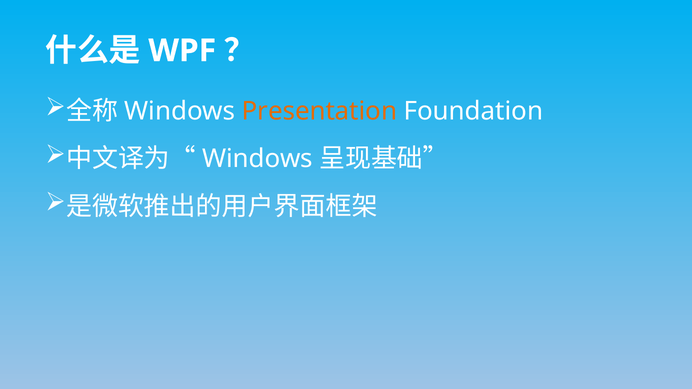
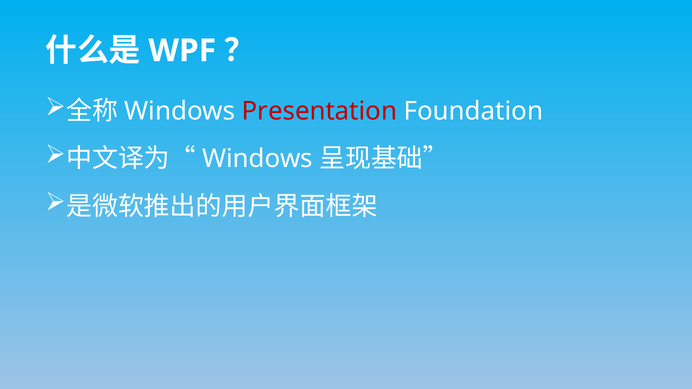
Presentation colour: orange -> red (319, 111)
